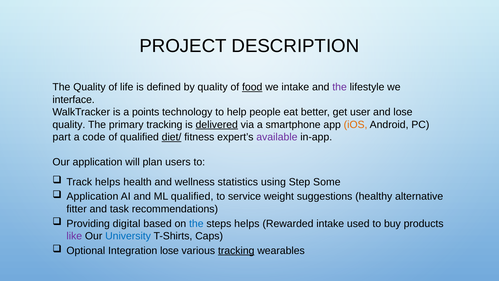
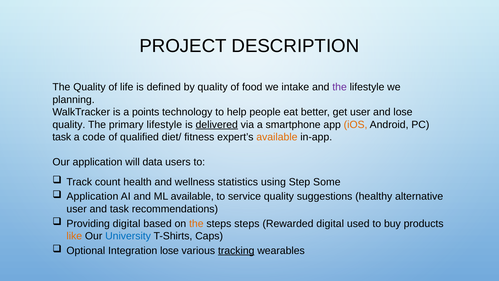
food underline: present -> none (252, 87)
interface: interface -> planning (74, 100)
primary tracking: tracking -> lifestyle (164, 125)
part: part -> task (62, 137)
diet/ underline: present -> none (172, 137)
available colour: purple -> orange (277, 137)
plan: plan -> data (153, 162)
Track helps: helps -> count (108, 182)
ML qualified: qualified -> available (192, 196)
service weight: weight -> quality (279, 196)
fitter: fitter -> user (77, 209)
the colour: blue -> orange (196, 223)
steps helps: helps -> steps (247, 223)
Rewarded intake: intake -> digital (330, 223)
like colour: purple -> orange (74, 236)
